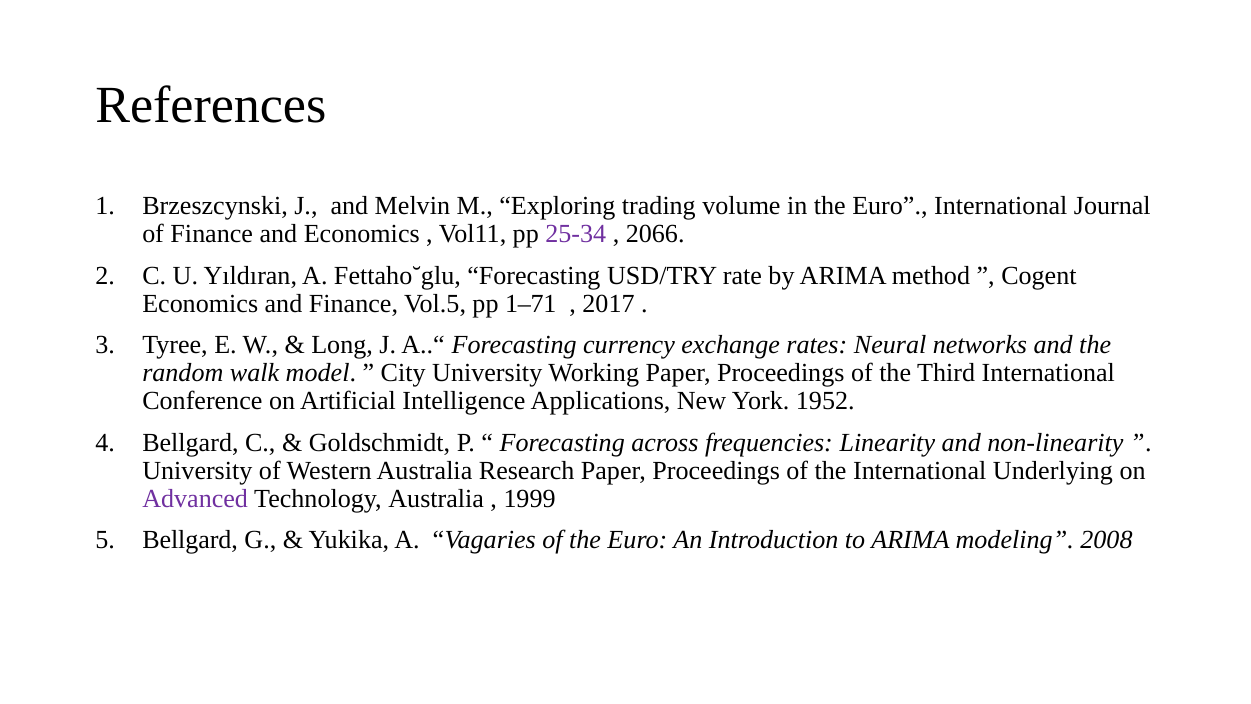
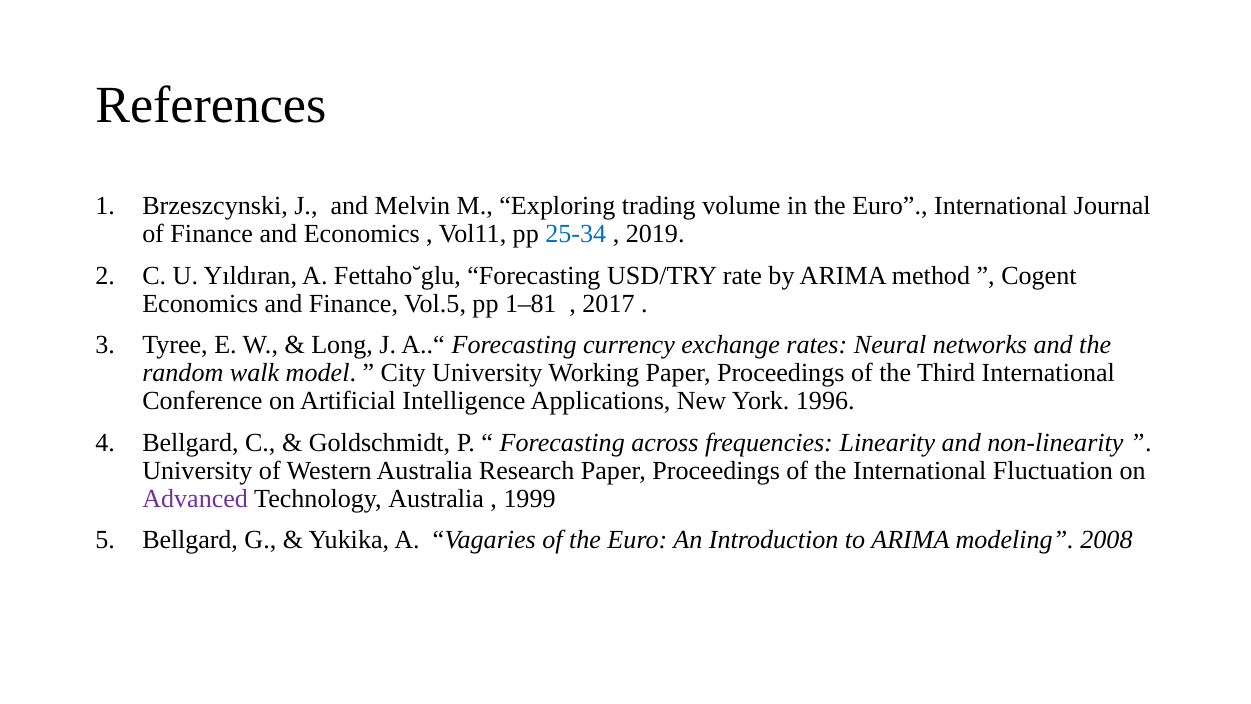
25-34 colour: purple -> blue (576, 234)
2066: 2066 -> 2019 (655, 234)
1–71: 1–71 -> 1–81 (531, 304)
1952: 1952 -> 1996 (825, 401)
Underlying: Underlying -> Fluctuation (1053, 471)
